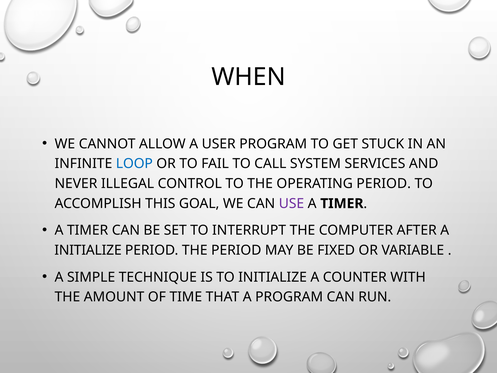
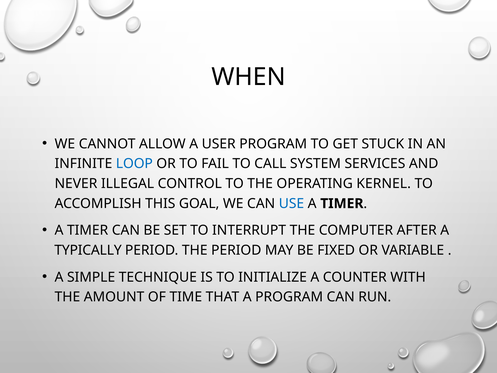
OPERATING PERIOD: PERIOD -> KERNEL (384, 184)
USE colour: purple -> blue (291, 203)
INITIALIZE: INITIALIZE -> TYPICALLY (88, 250)
